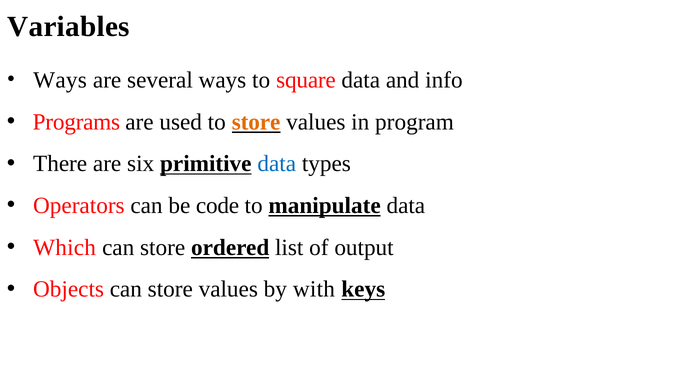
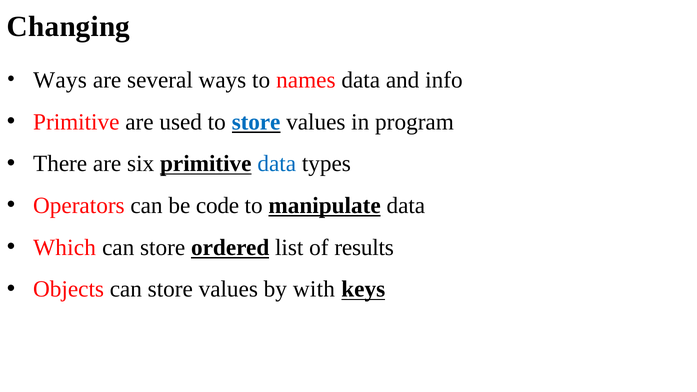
Variables: Variables -> Changing (69, 27)
square: square -> names (306, 80)
Programs: Programs -> Primitive (76, 122)
store colour: orange -> blue (256, 122)
output: output -> results (364, 247)
